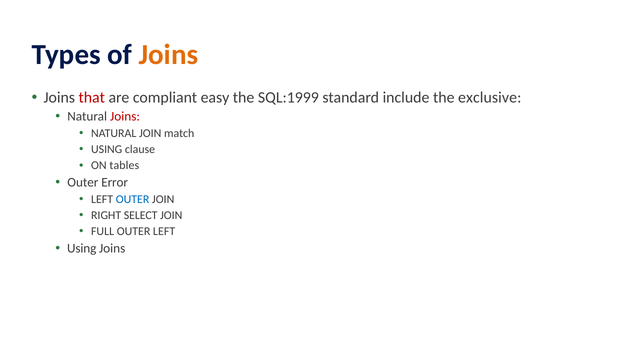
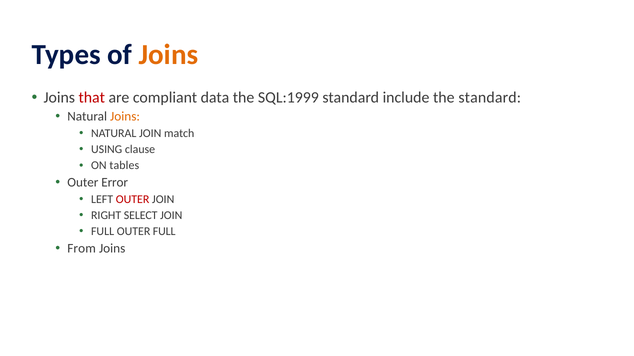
easy: easy -> data (215, 98)
the exclusive: exclusive -> standard (490, 98)
Joins colour: red -> orange (125, 117)
OUTER colour: blue -> red (133, 200)
OUTER LEFT: LEFT -> FULL (164, 232)
Using: Using -> From (82, 249)
